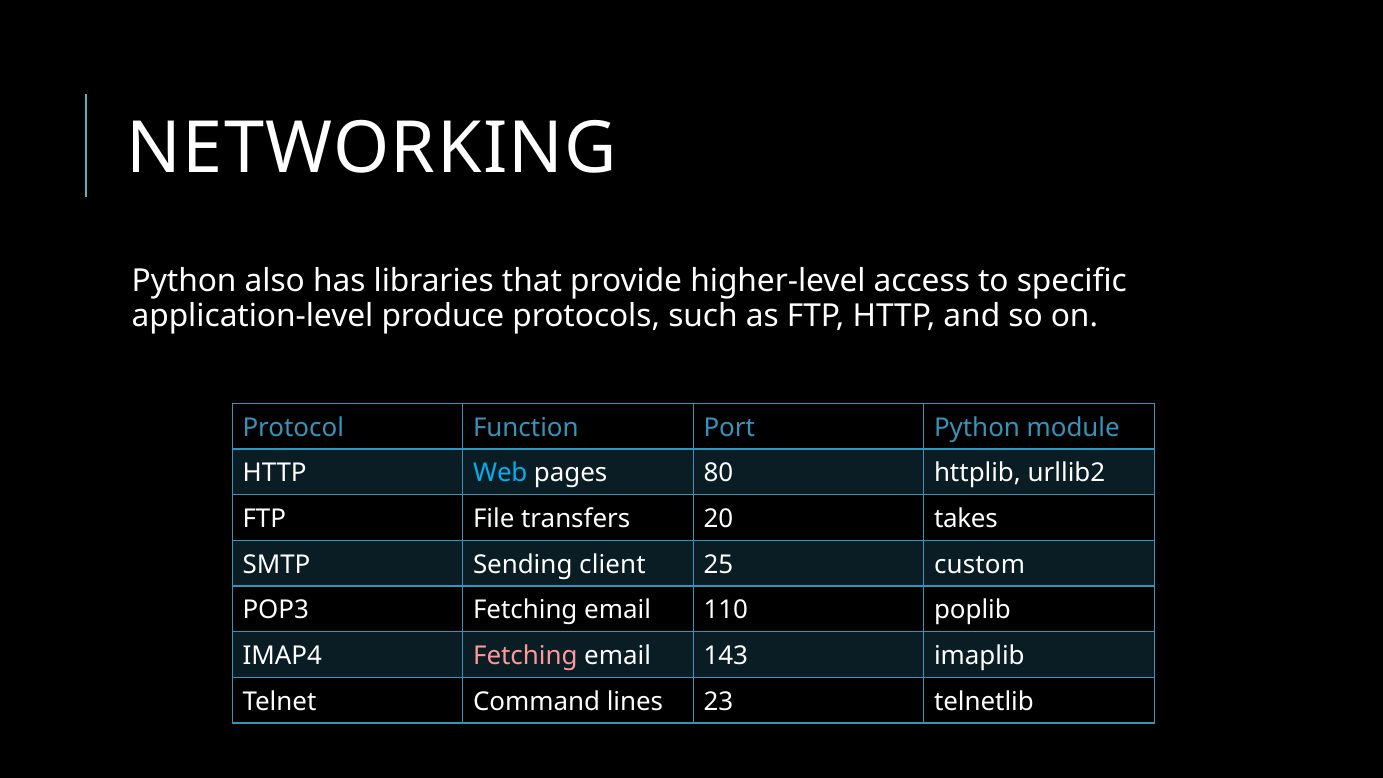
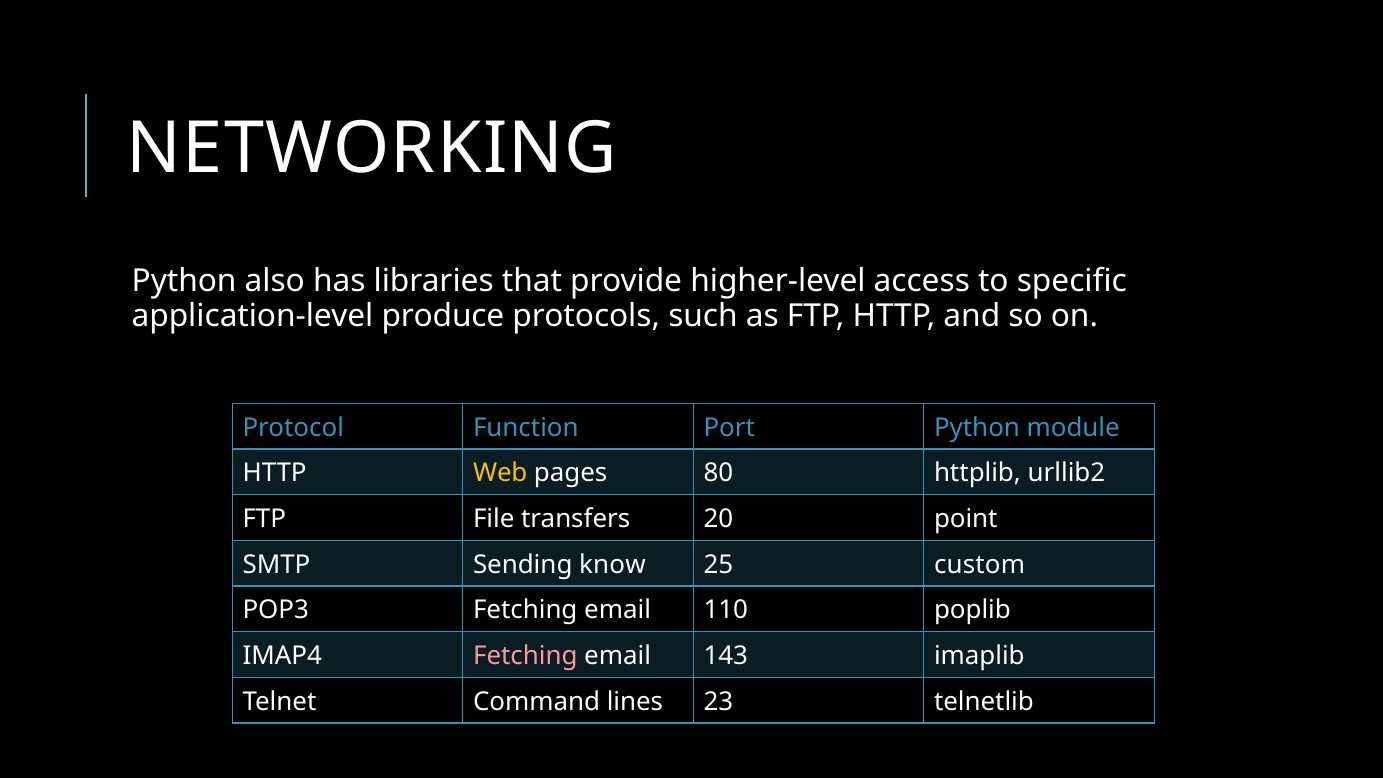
Web colour: light blue -> yellow (500, 473)
takes: takes -> point (966, 519)
client: client -> know (612, 565)
